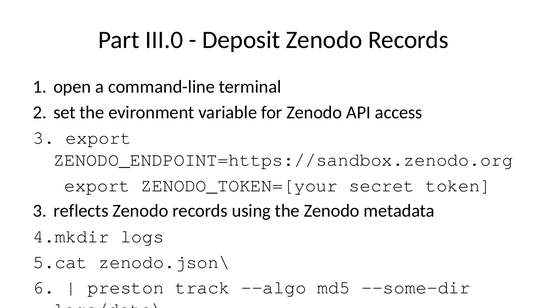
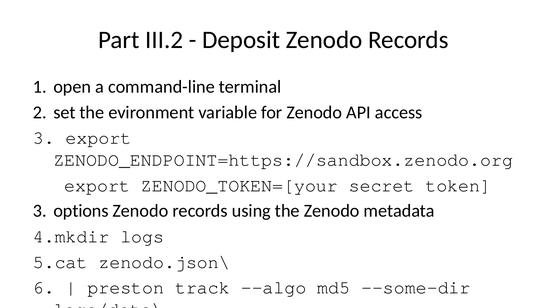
III.0: III.0 -> III.2 (164, 40)
reflects: reflects -> options (81, 211)
